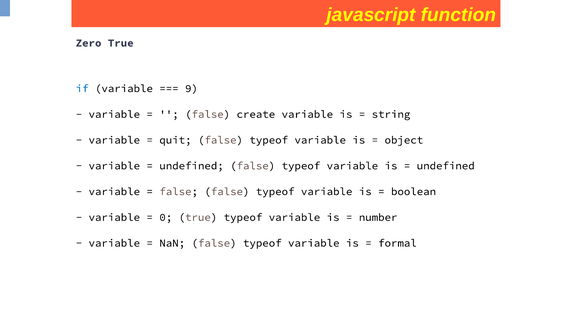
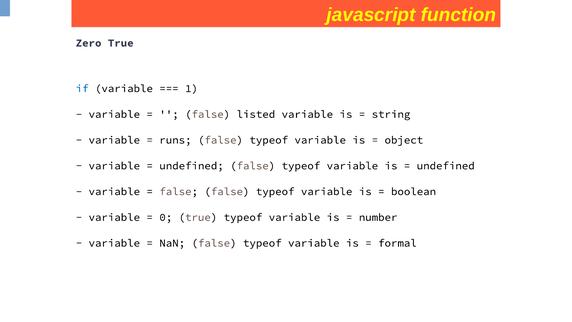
9: 9 -> 1 (192, 88)
create: create -> listed (256, 114)
quit: quit -> runs (175, 140)
